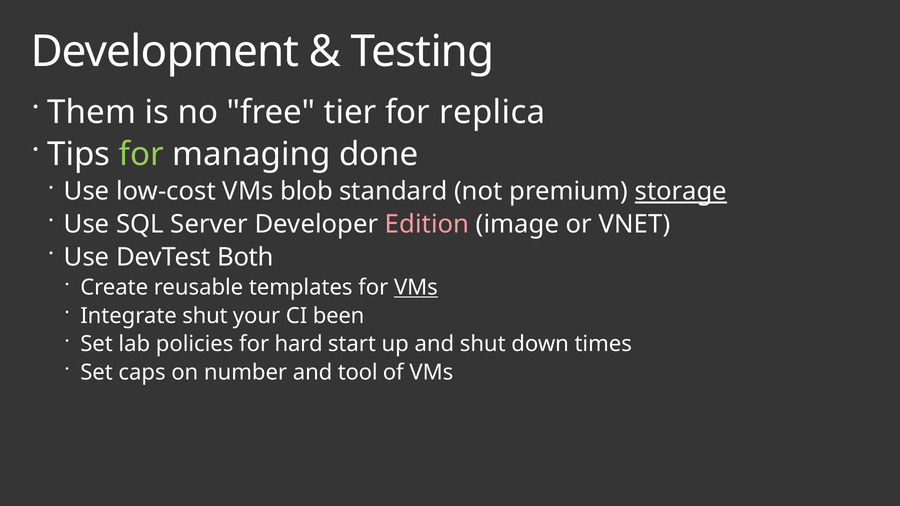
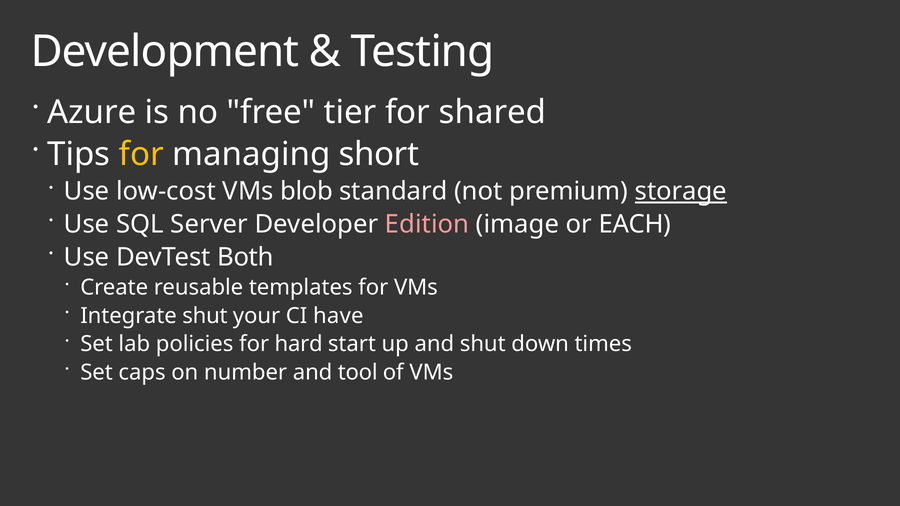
Them: Them -> Azure (92, 112)
replica: replica -> shared (493, 112)
for colour: light green -> yellow (141, 155)
done: done -> short (379, 155)
VNET: VNET -> EACH (635, 224)
VMs underline: present -> none (416, 288)
been: been -> have (338, 316)
